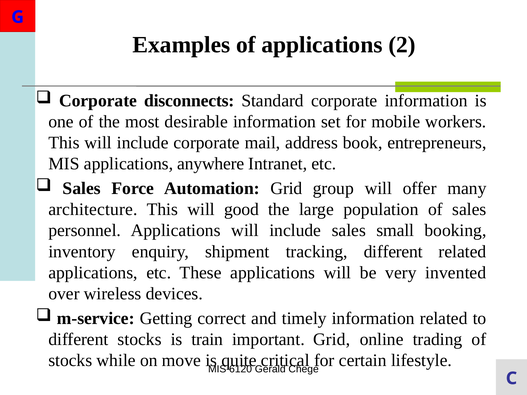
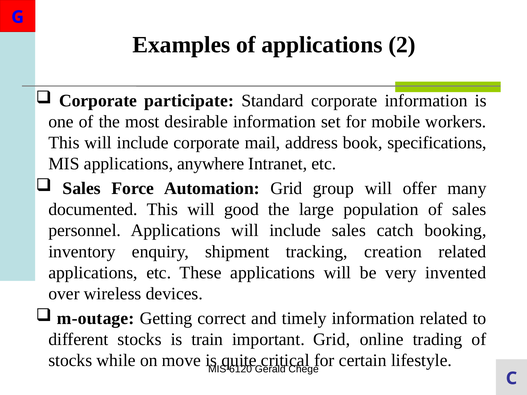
disconnects: disconnects -> participate (189, 101)
entrepreneurs: entrepreneurs -> specifications (437, 143)
architecture: architecture -> documented (93, 210)
small: small -> catch (395, 231)
tracking different: different -> creation (393, 252)
m-service: m-service -> m-outage (96, 318)
